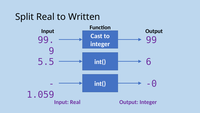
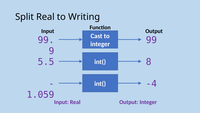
Written: Written -> Writing (84, 17)
6: 6 -> 8 (149, 62)
-0: -0 -> -4 (152, 83)
